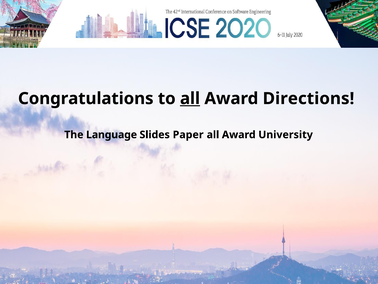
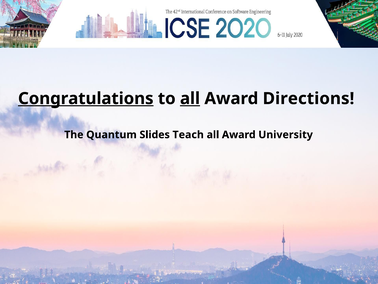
Congratulations underline: none -> present (86, 98)
Language: Language -> Quantum (111, 135)
Paper: Paper -> Teach (188, 135)
